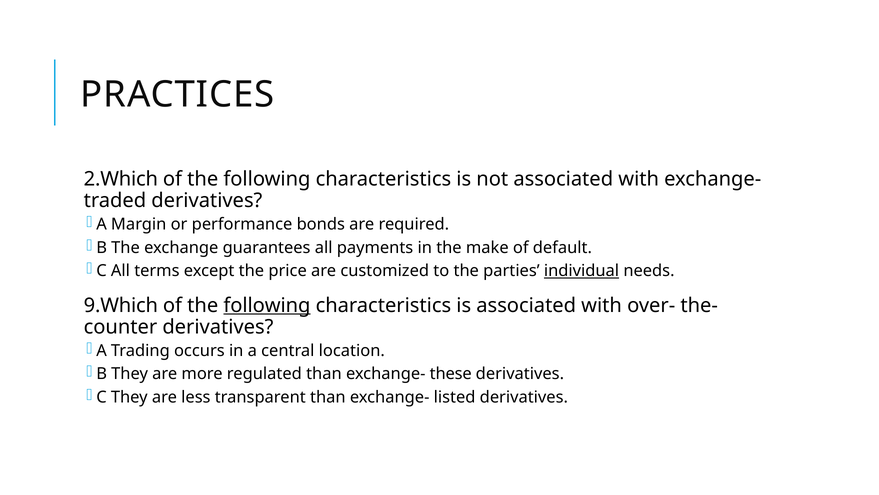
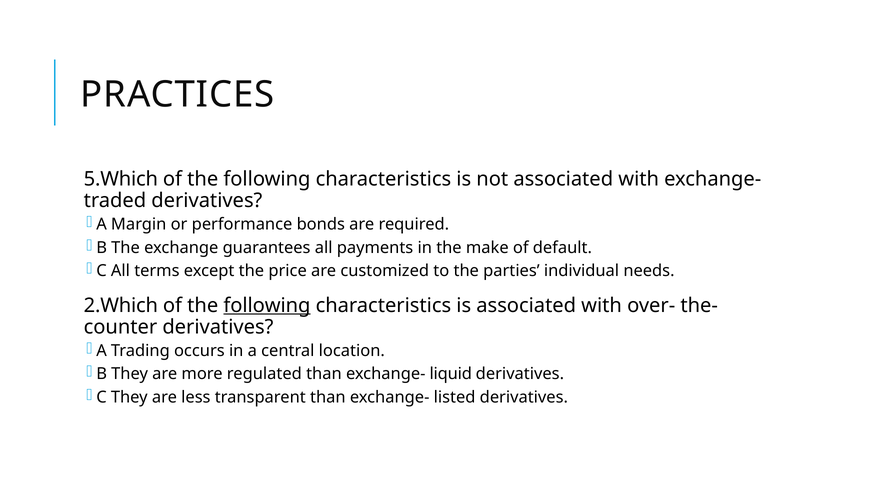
2.Which: 2.Which -> 5.Which (121, 179)
individual underline: present -> none (581, 271)
9.Which: 9.Which -> 2.Which (121, 305)
these: these -> liquid (451, 374)
